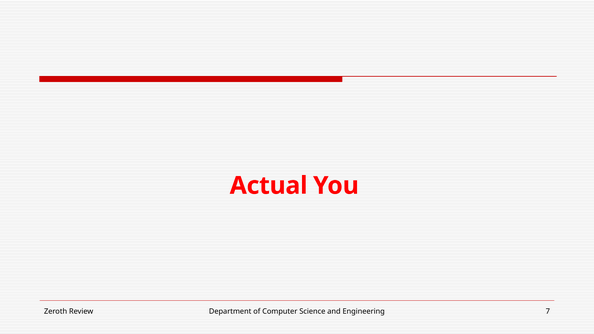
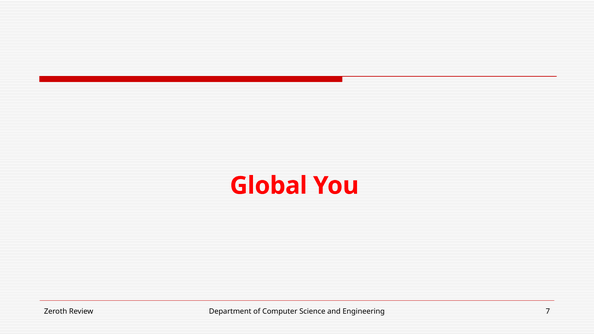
Actual: Actual -> Global (269, 186)
